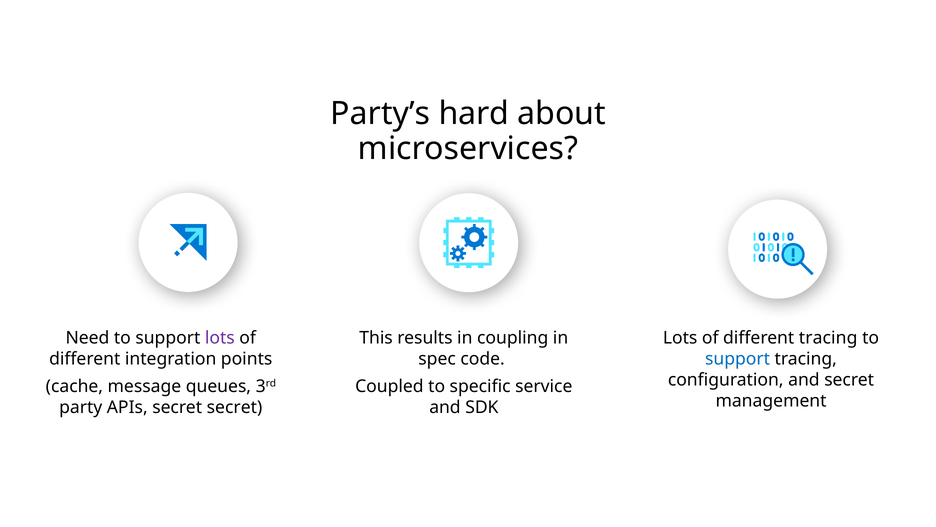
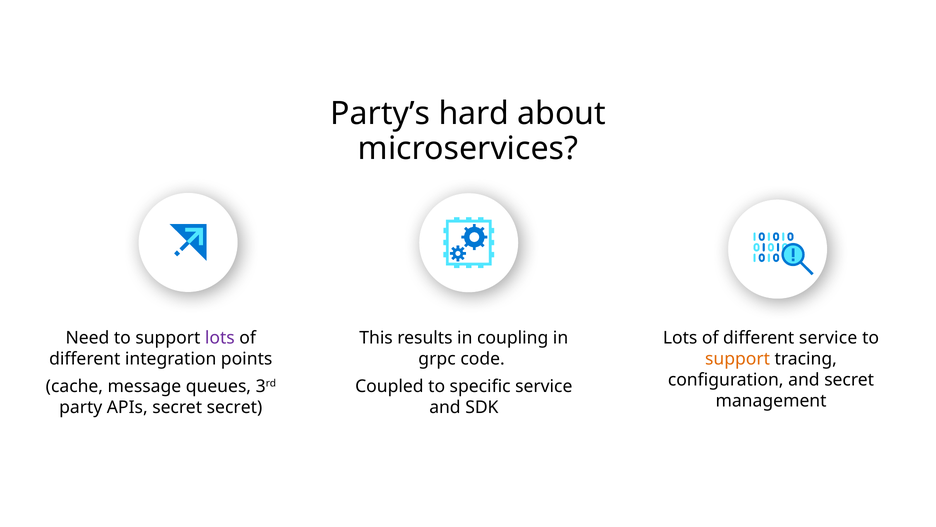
different tracing: tracing -> service (828, 338)
spec: spec -> grpc (437, 359)
support colour: blue -> orange (738, 359)
